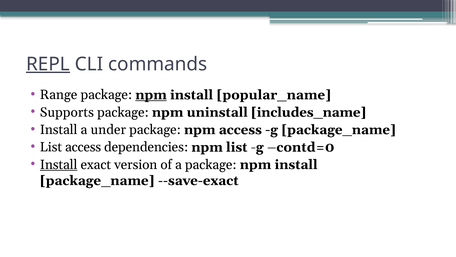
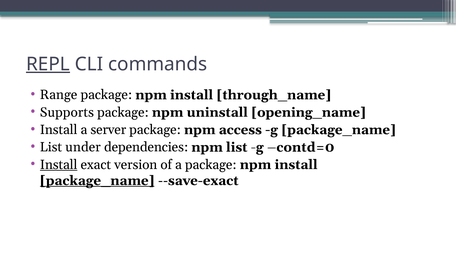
npm underline: present -> none (151, 95)
popular_name: popular_name -> through_name (274, 95)
includes_name: includes_name -> opening_name (309, 112)
under: under -> server (108, 130)
List access: access -> under (83, 147)
package_name underline: none -> present (97, 180)
